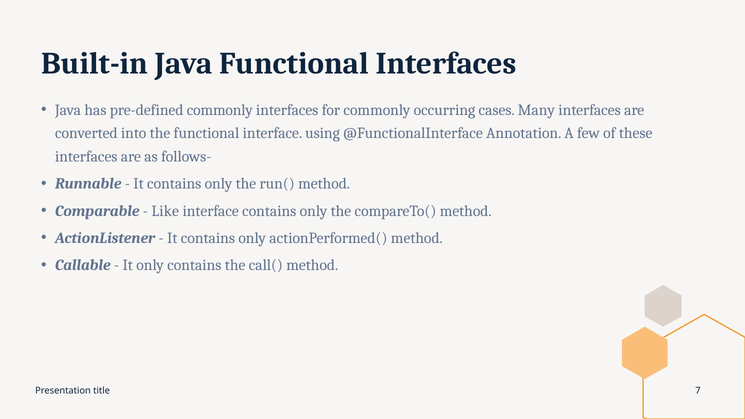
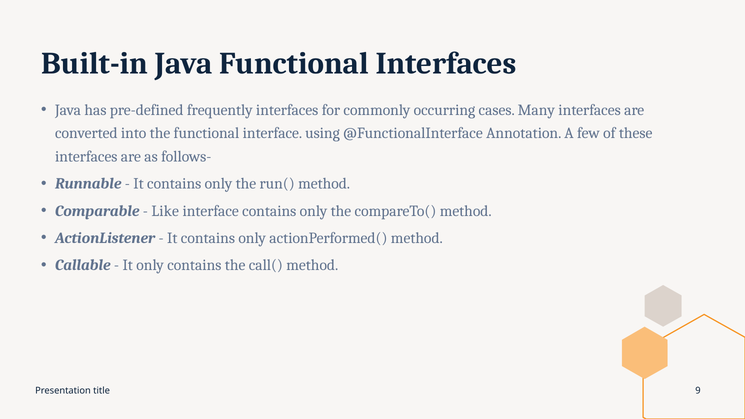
pre-defined commonly: commonly -> frequently (220, 110)
7: 7 -> 9 (698, 391)
